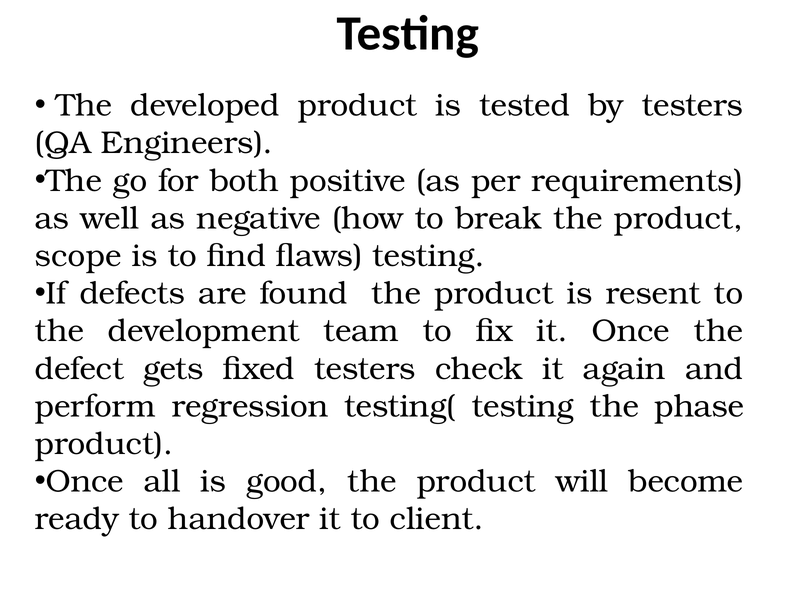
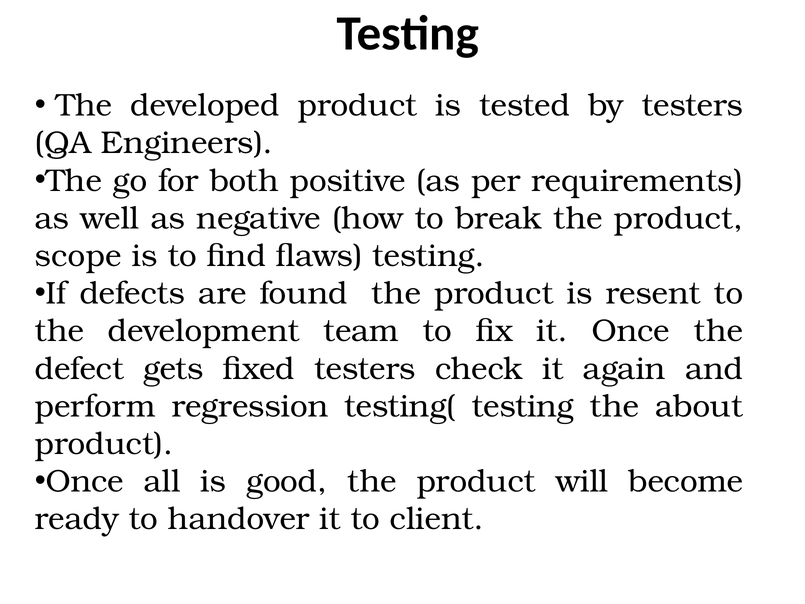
phase: phase -> about (699, 406)
